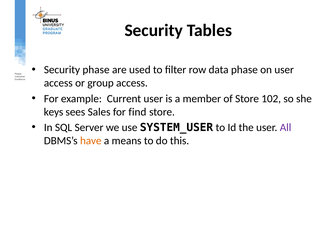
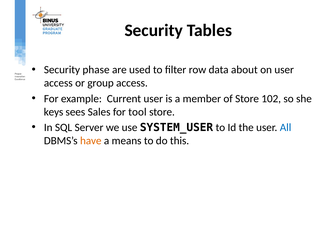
data phase: phase -> about (244, 70)
find: find -> tool (137, 112)
All colour: purple -> blue (286, 127)
